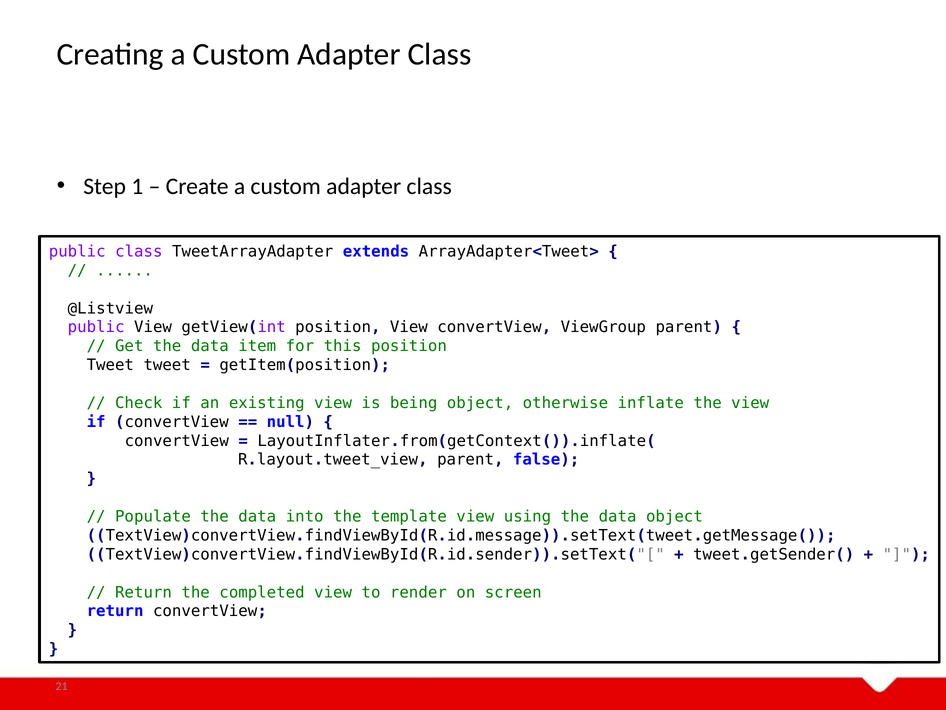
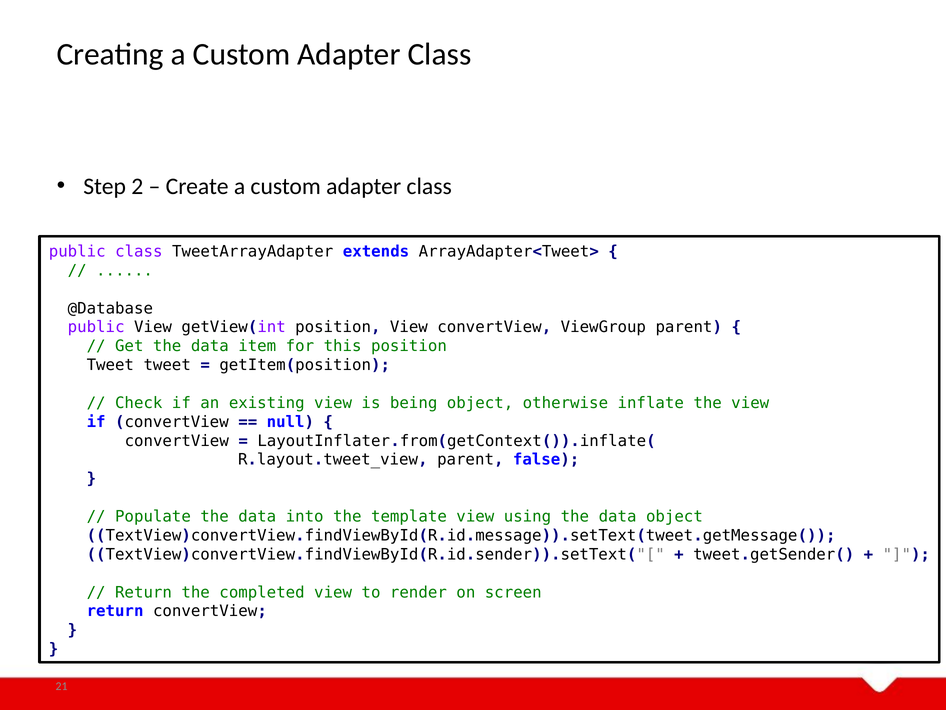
1: 1 -> 2 (137, 186)
@Listview: @Listview -> @Database (110, 308)
